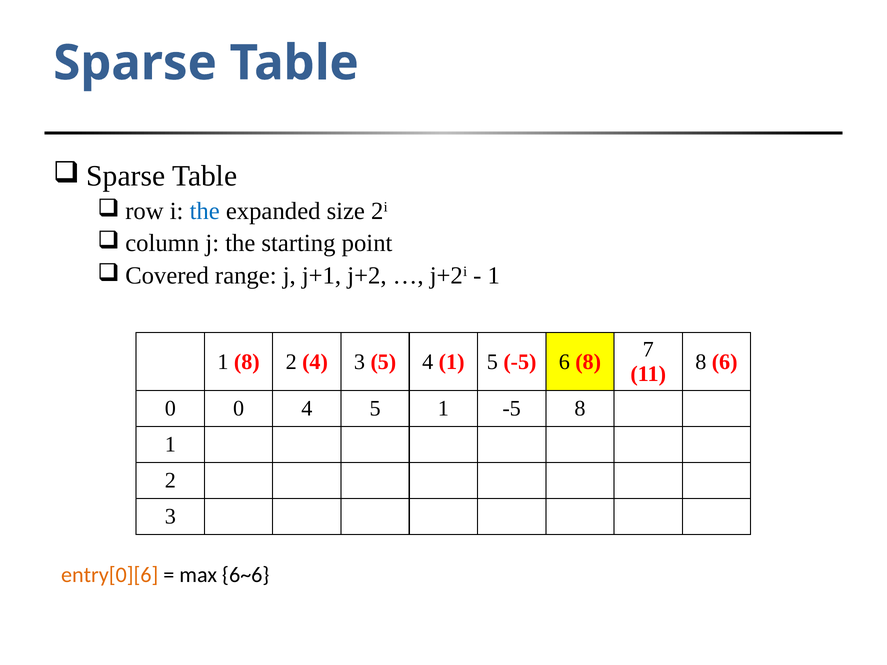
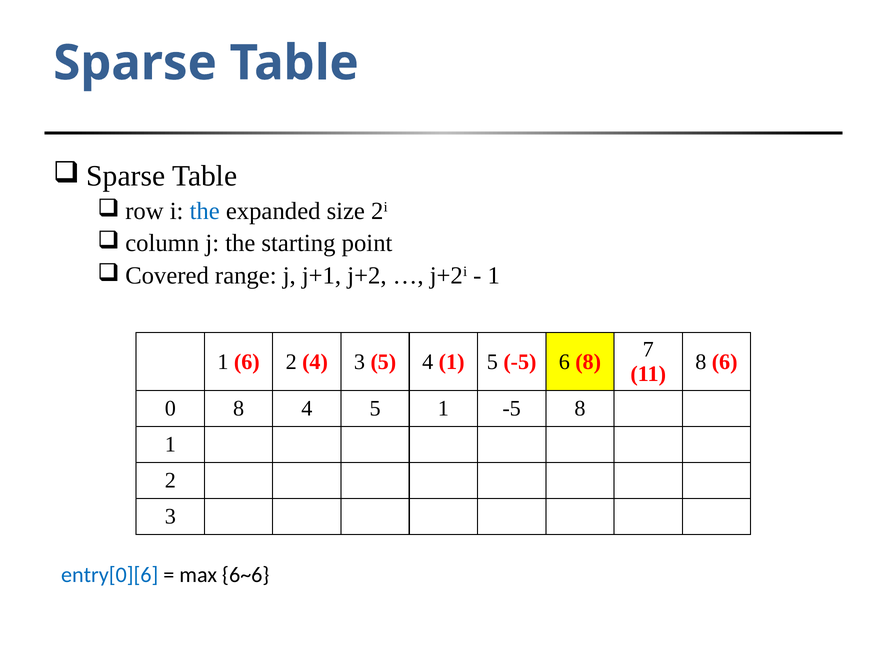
1 8: 8 -> 6 (247, 362)
0 0: 0 -> 8 (239, 409)
entry[0][6 colour: orange -> blue (110, 575)
